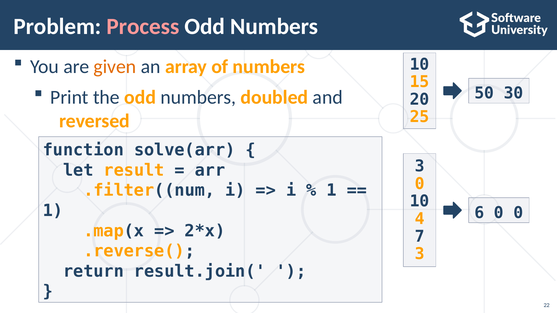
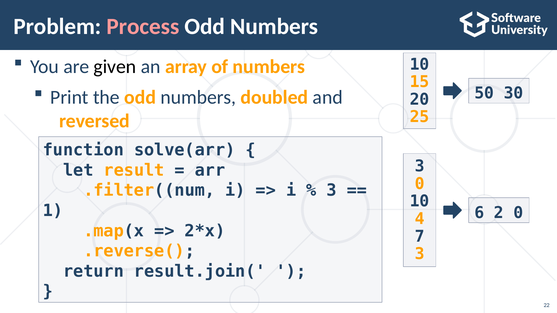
given colour: orange -> black (115, 67)
1: 1 -> 3 (332, 191)
6 0: 0 -> 2 (499, 213)
